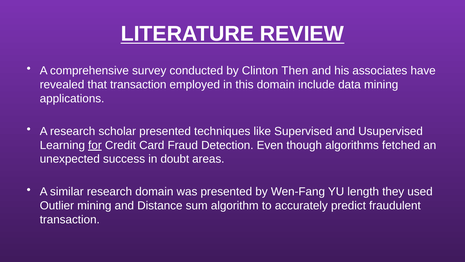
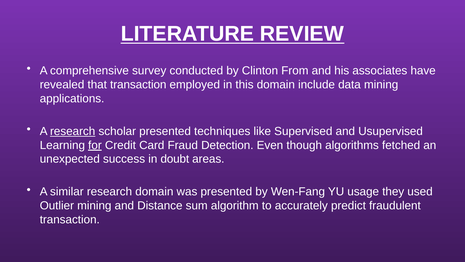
Then: Then -> From (295, 71)
research underline: none -> present (73, 131)
length: length -> usage (363, 191)
